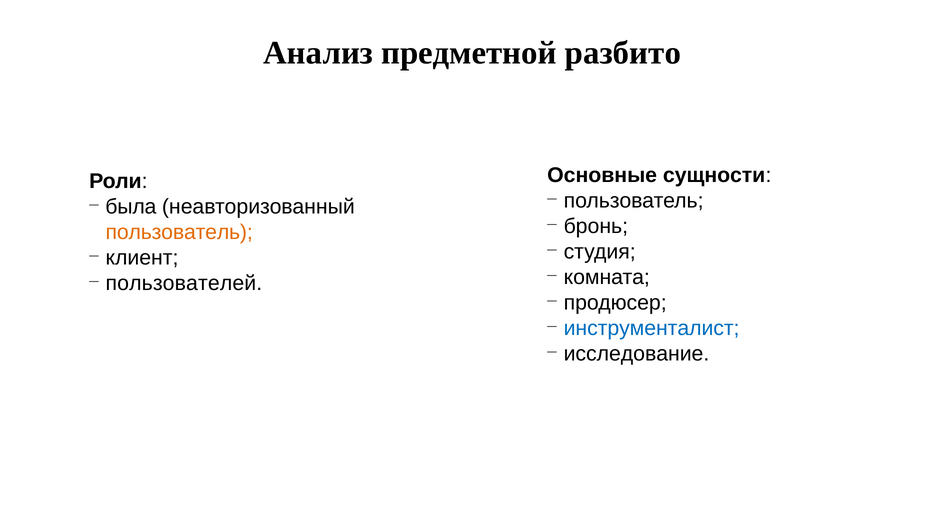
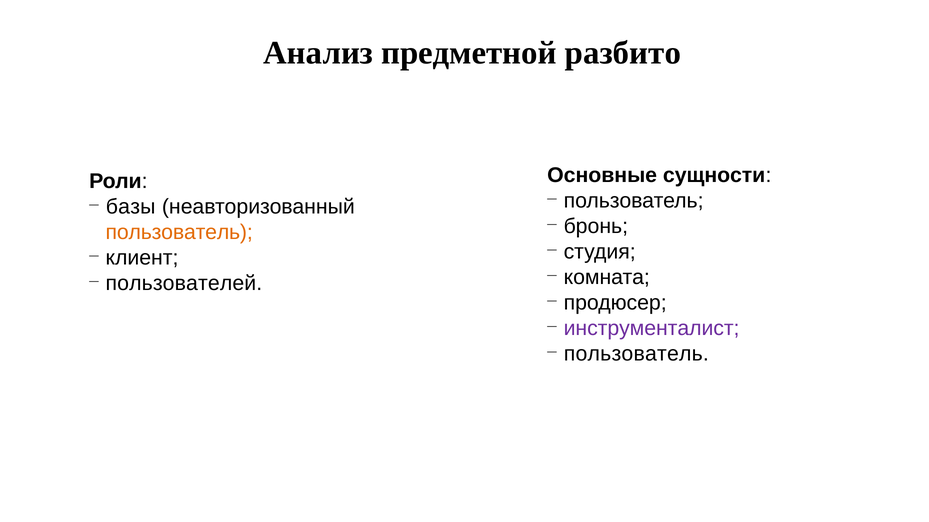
была: была -> базы (131, 207)
инструменталист colour: blue -> purple (652, 329)
исследование: исследование -> пользователь (636, 354)
